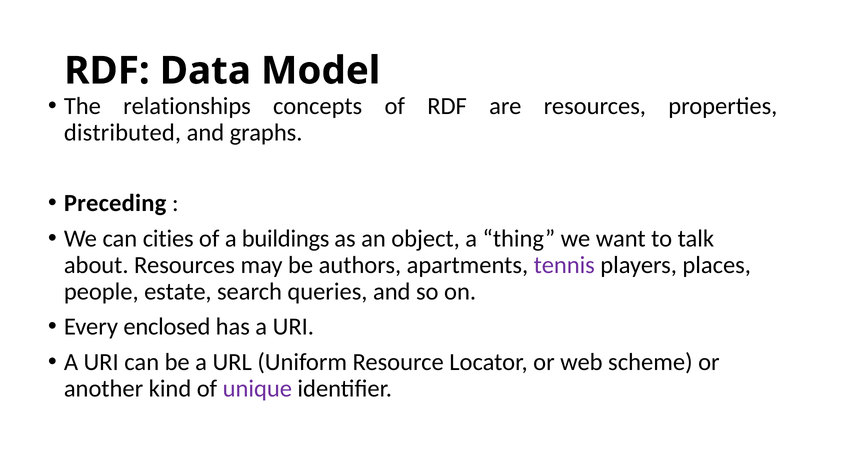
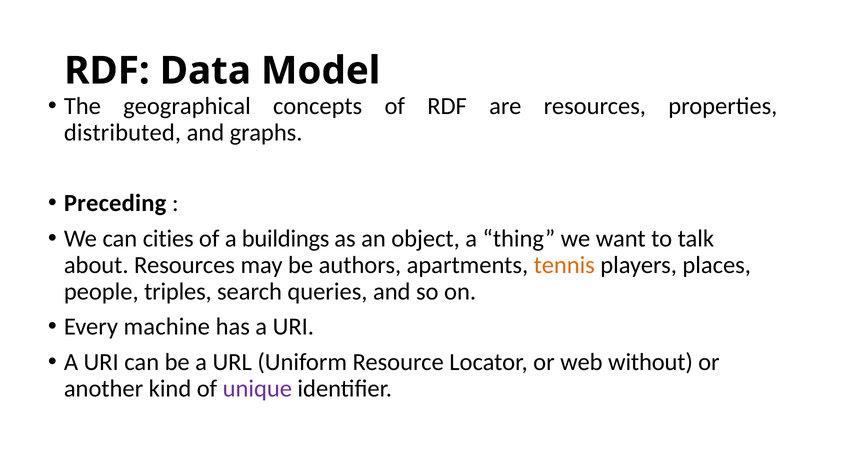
relationships: relationships -> geographical (187, 106)
tennis colour: purple -> orange (564, 265)
estate: estate -> triples (178, 291)
enclosed: enclosed -> machine (167, 326)
scheme: scheme -> without (650, 362)
